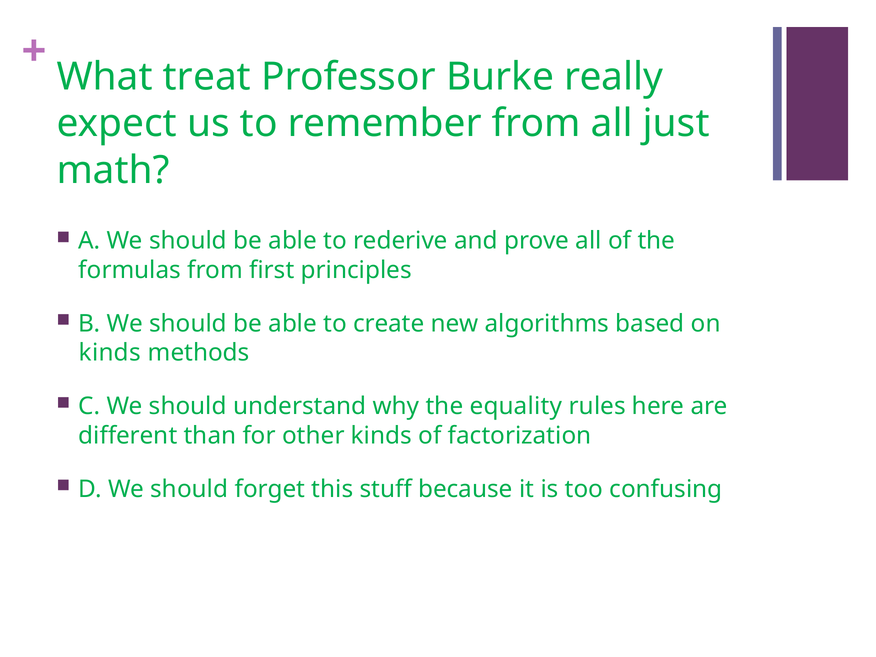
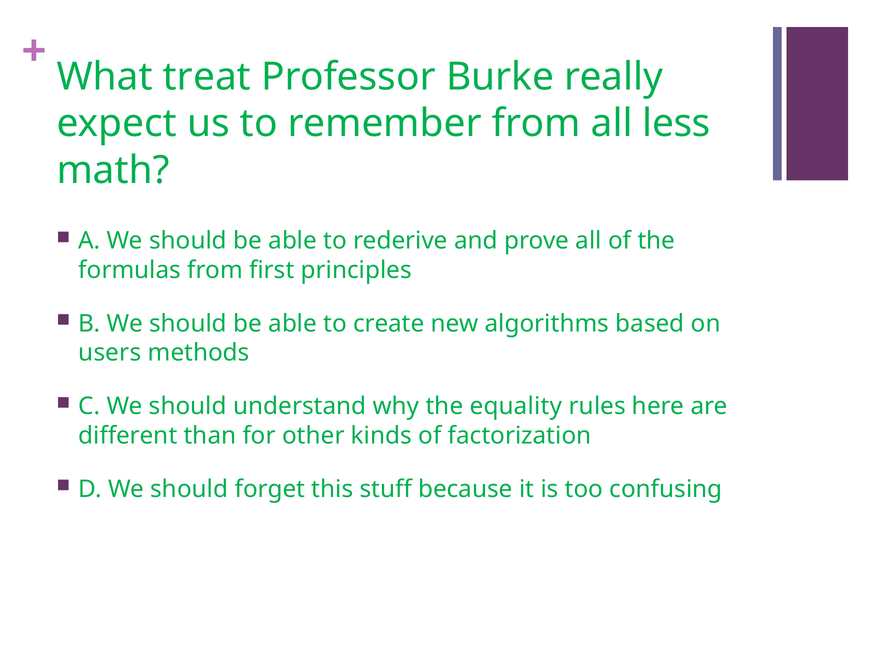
just: just -> less (676, 124)
kinds: kinds -> users (110, 353)
